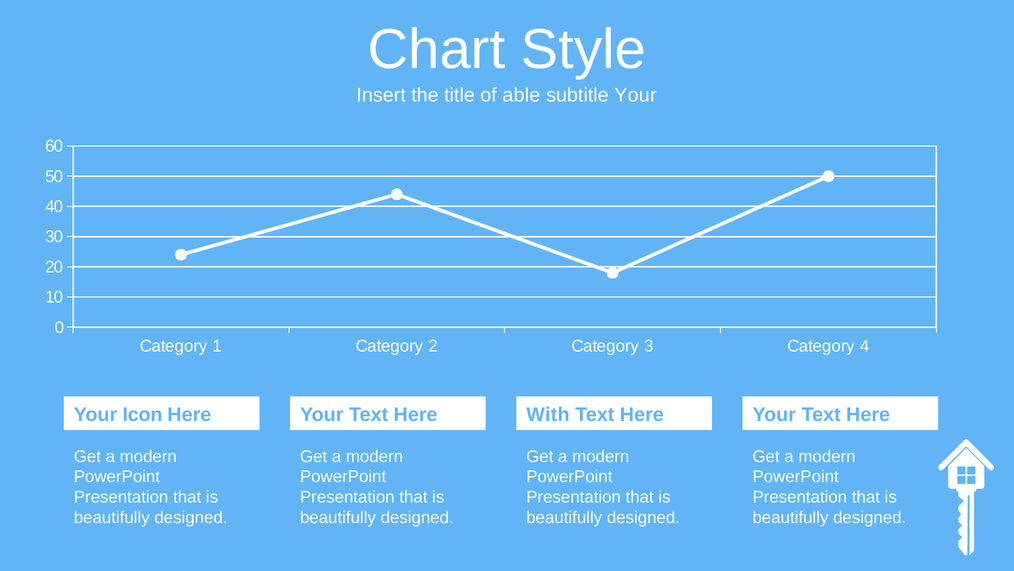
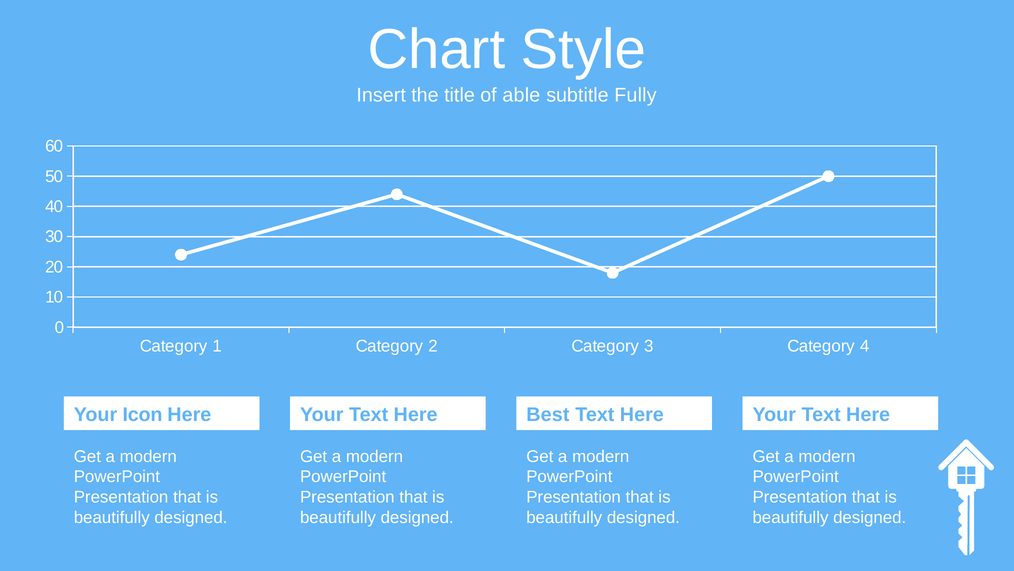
subtitle Your: Your -> Fully (635, 95)
With: With -> Best (548, 414)
